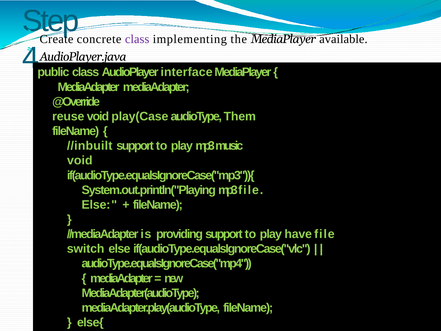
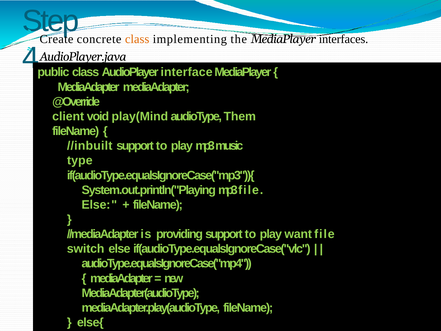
class colour: purple -> orange (137, 39)
available: available -> interfaces (344, 39)
reuse: reuse -> client (68, 116)
play(Case: play(Case -> play(Mind (140, 116)
void: void -> type (80, 160)
have: have -> want (298, 234)
